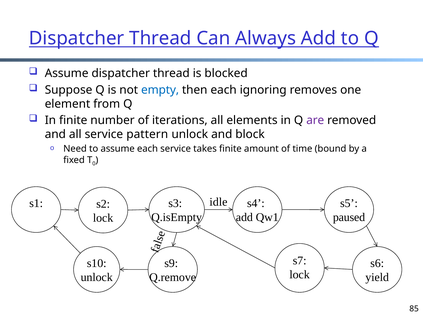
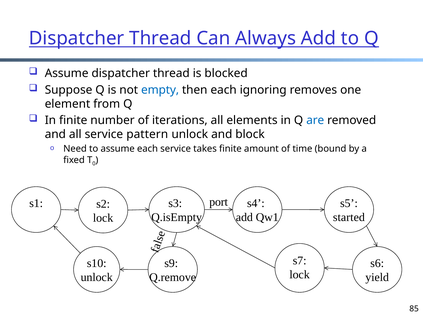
are colour: purple -> blue (315, 120)
idle: idle -> port (219, 202)
paused: paused -> started (349, 218)
